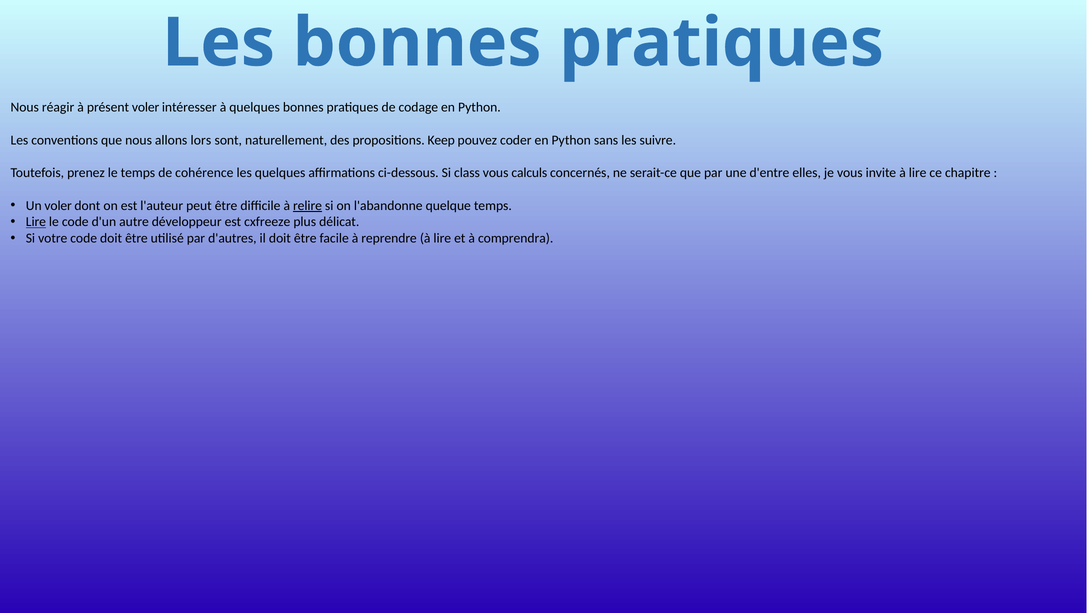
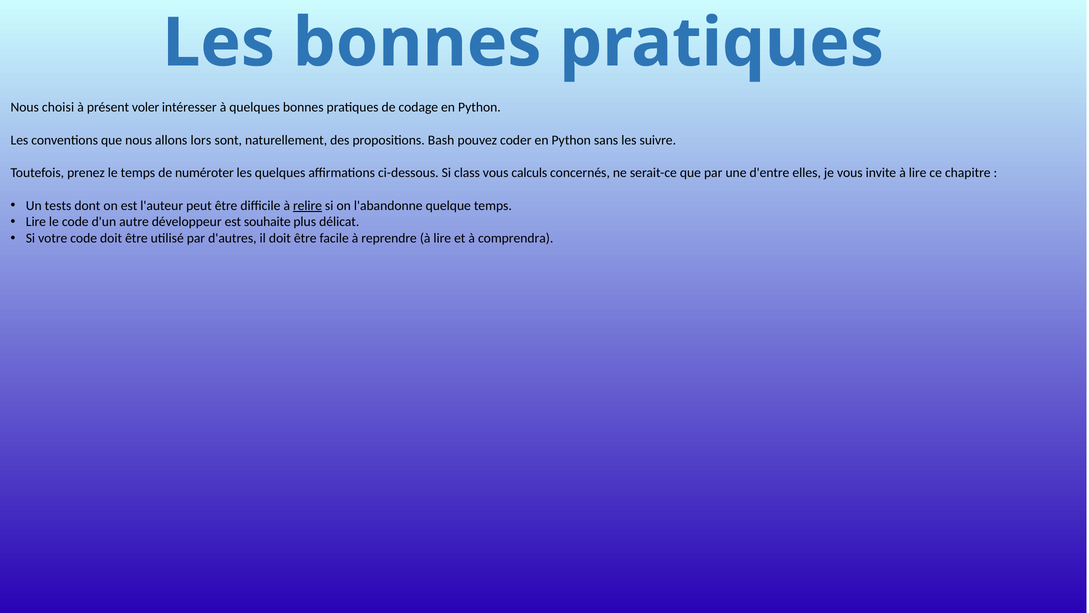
réagir: réagir -> choisi (58, 107)
Keep: Keep -> Bash (441, 140)
cohérence: cohérence -> numéroter (204, 173)
Un voler: voler -> tests (58, 205)
Lire underline: present -> none (36, 222)
cxfreeze: cxfreeze -> souhaite (267, 222)
